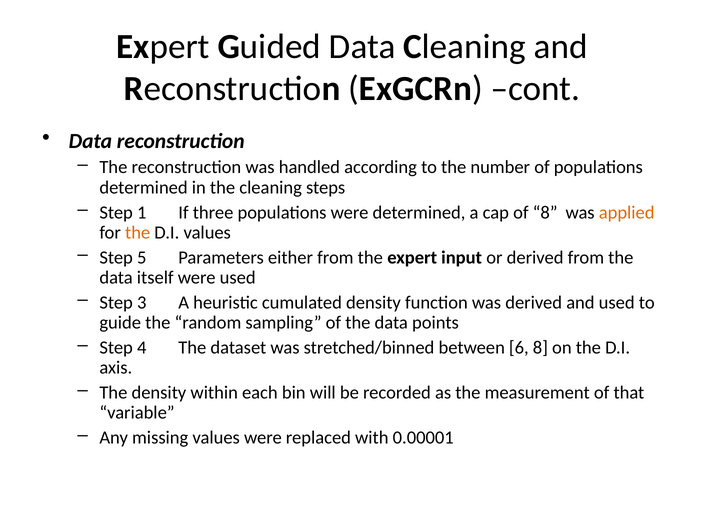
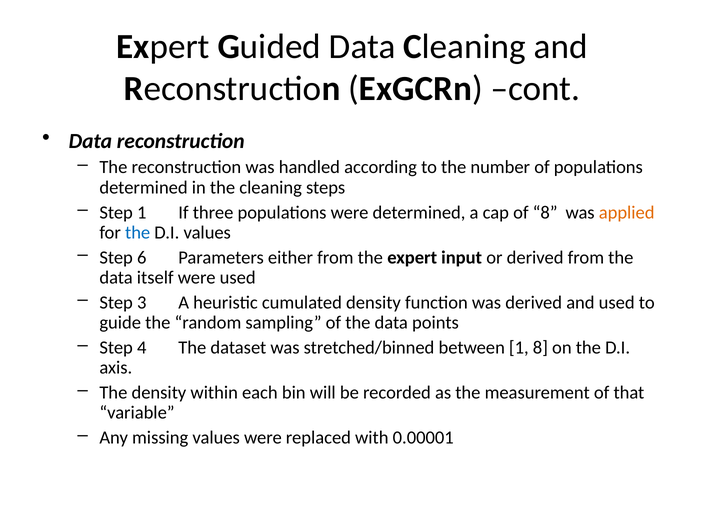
the colour: orange -> blue (138, 232)
5: 5 -> 6 (142, 257)
between 6: 6 -> 1 (519, 348)
